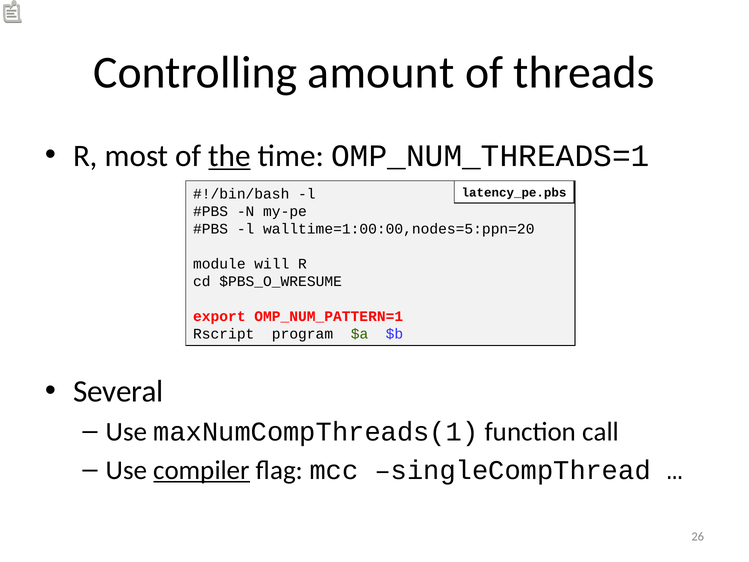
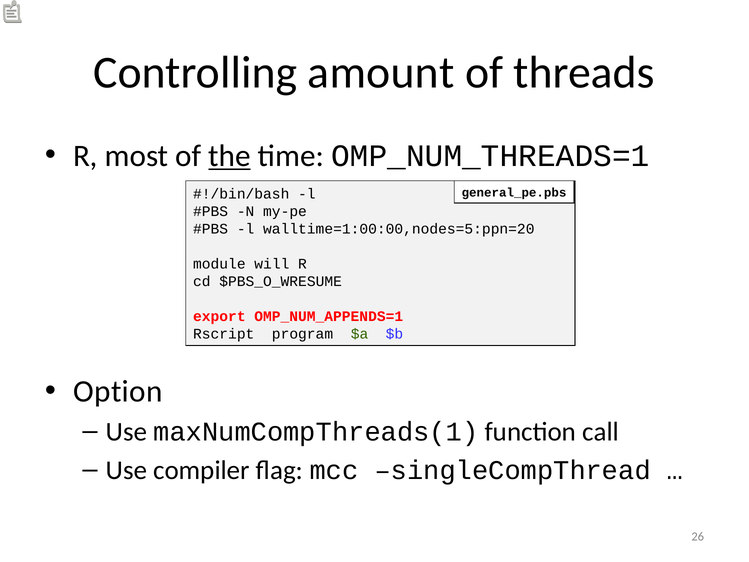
latency_pe.pbs: latency_pe.pbs -> general_pe.pbs (514, 193)
OMP_NUM_PATTERN=1: OMP_NUM_PATTERN=1 -> OMP_NUM_APPENDS=1 (329, 316)
Several: Several -> Option (118, 391)
compiler underline: present -> none (202, 470)
